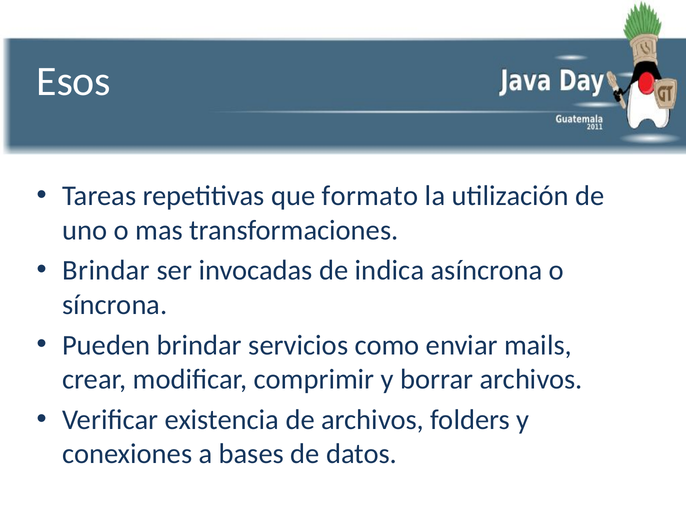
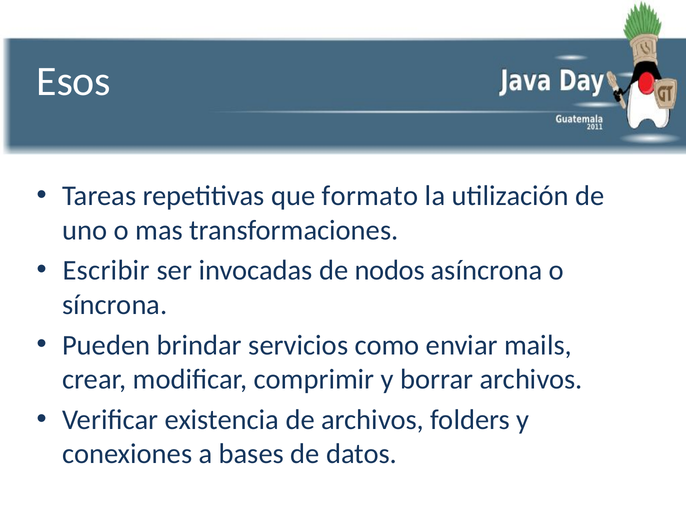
Brindar: Brindar -> Escribir (106, 271)
indica: indica -> nodos (390, 271)
